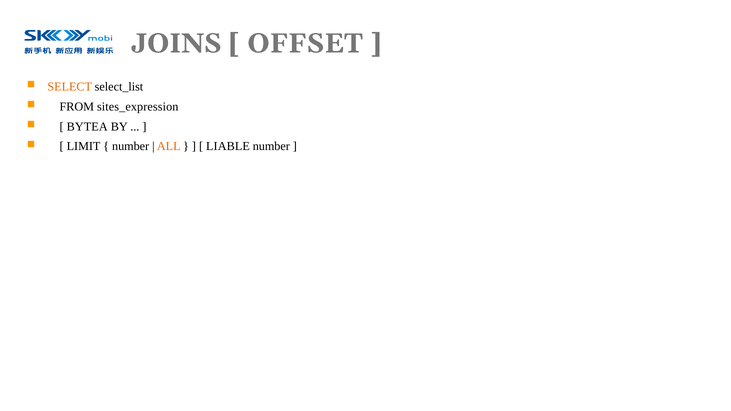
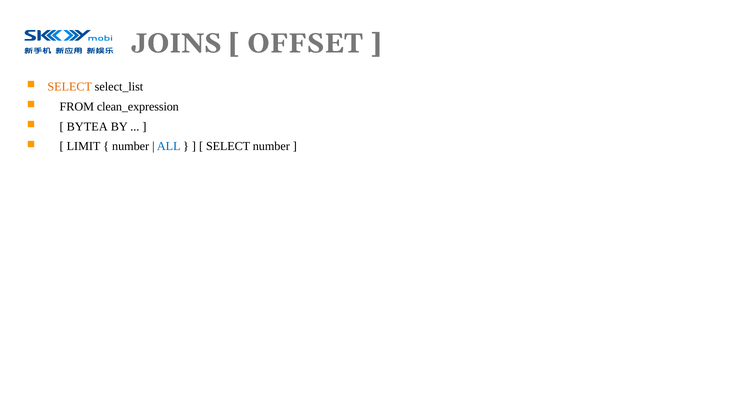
sites_expression: sites_expression -> clean_expression (138, 107)
ALL colour: orange -> blue (169, 147)
LIABLE: LIABLE -> SELECT (228, 147)
